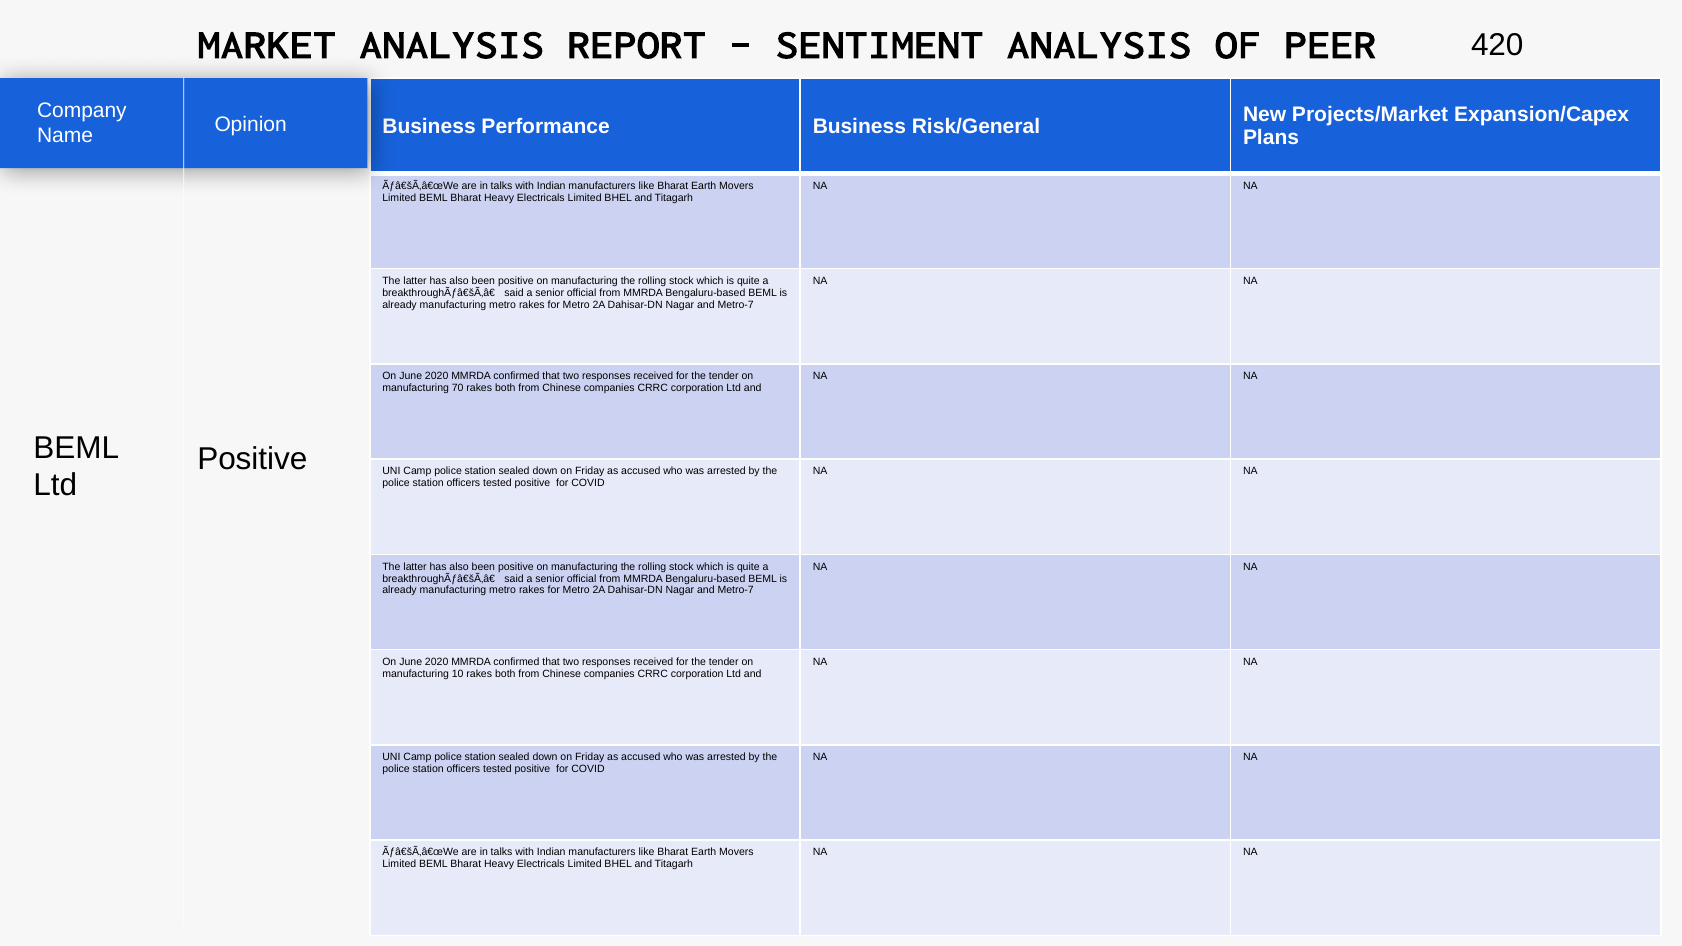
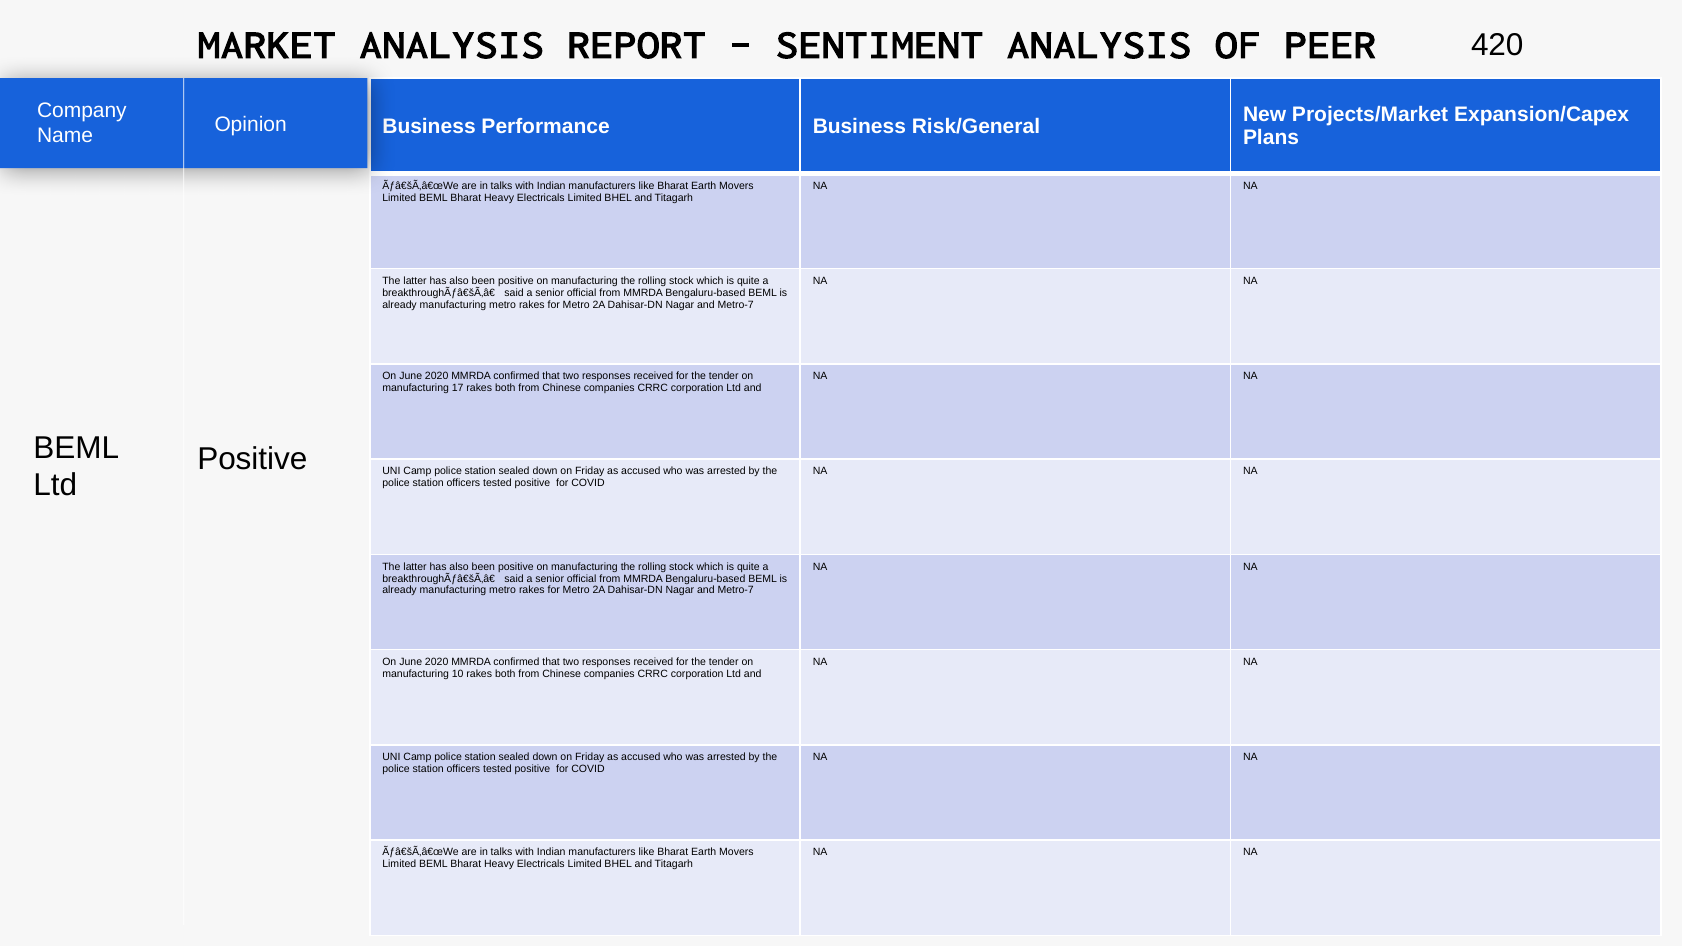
70: 70 -> 17 (458, 388)
